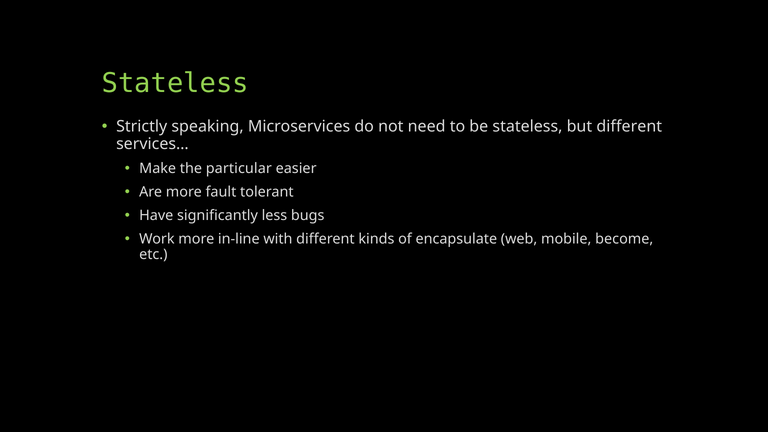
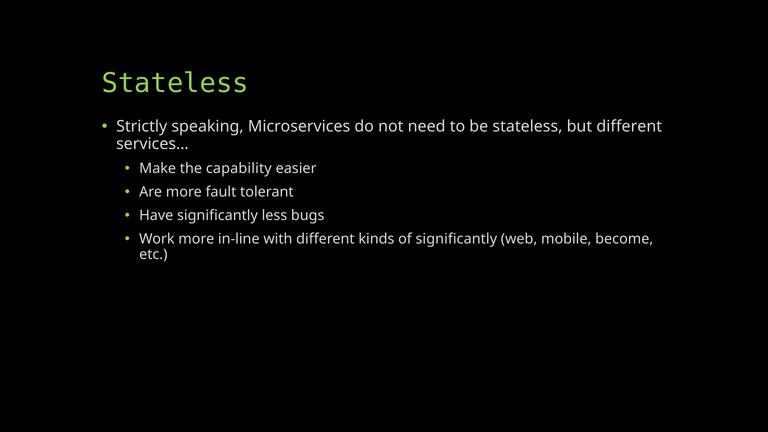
particular: particular -> capability (239, 168)
of encapsulate: encapsulate -> significantly (456, 239)
